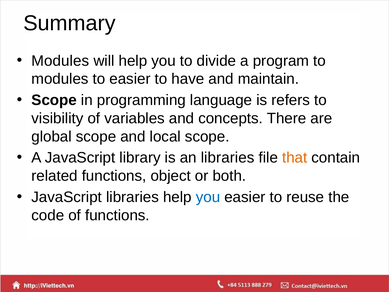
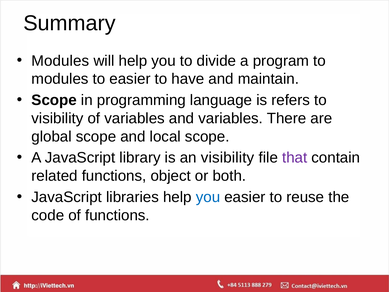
and concepts: concepts -> variables (231, 118)
an libraries: libraries -> visibility (228, 158)
that colour: orange -> purple (295, 158)
